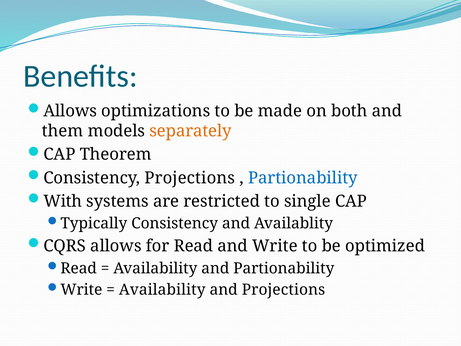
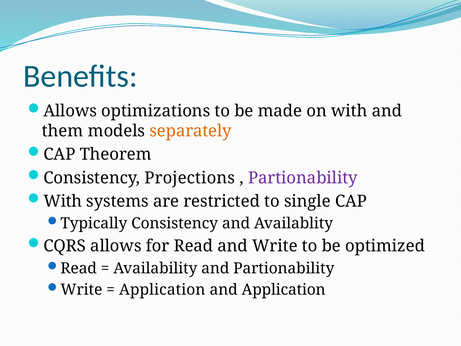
on both: both -> with (349, 111)
Partionability colour: blue -> purple (303, 178)
Availability: Availability -> Application (162, 290)
and Projections: Projections -> Application (284, 290)
